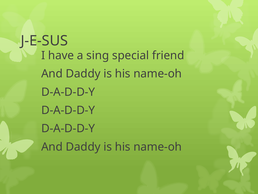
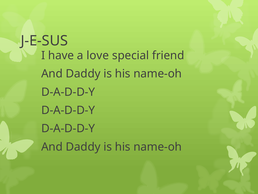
sing: sing -> love (98, 55)
